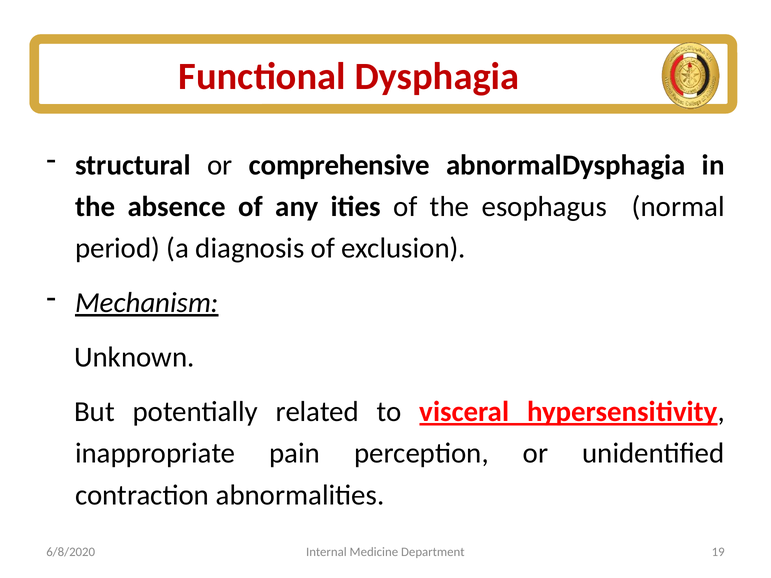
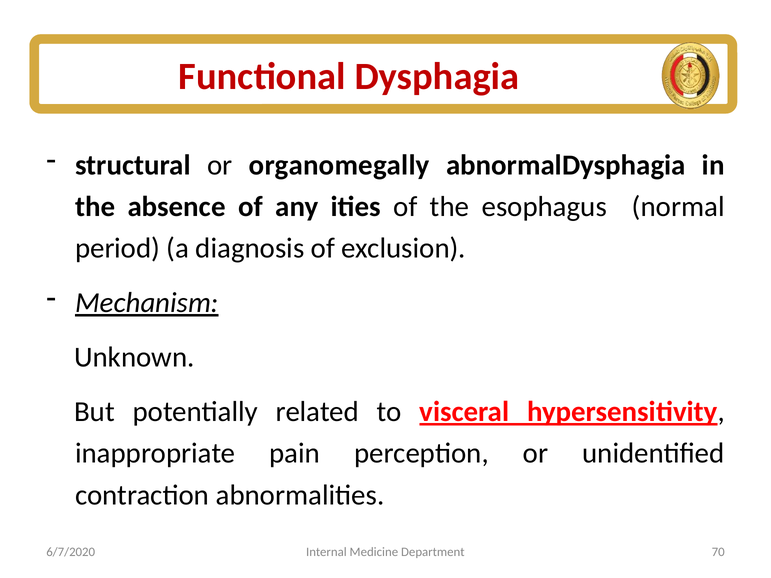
comprehensive: comprehensive -> organomegally (339, 165)
19: 19 -> 70 (718, 552)
6/8/2020: 6/8/2020 -> 6/7/2020 (71, 552)
